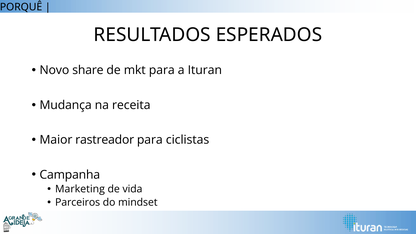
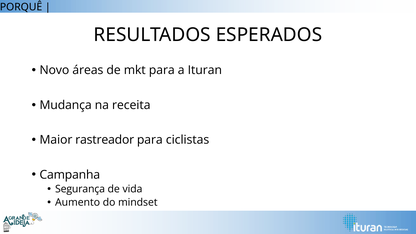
share: share -> áreas (88, 70)
Marketing: Marketing -> Segurança (80, 189)
Parceiros: Parceiros -> Aumento (78, 203)
